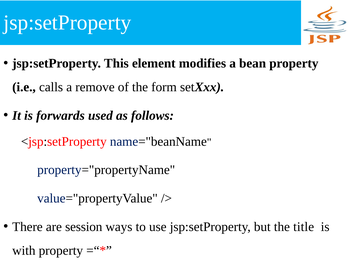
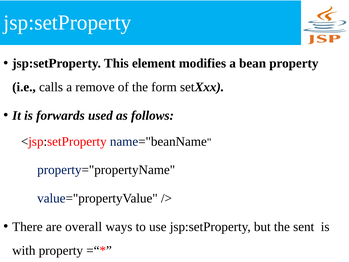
session: session -> overall (84, 227)
title: title -> sent (304, 227)
